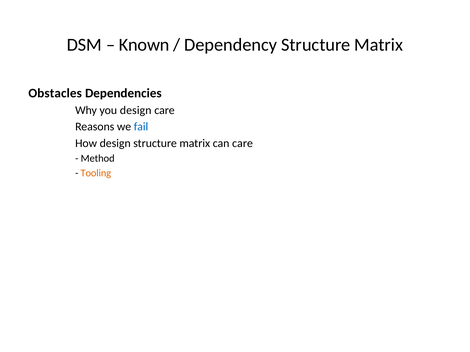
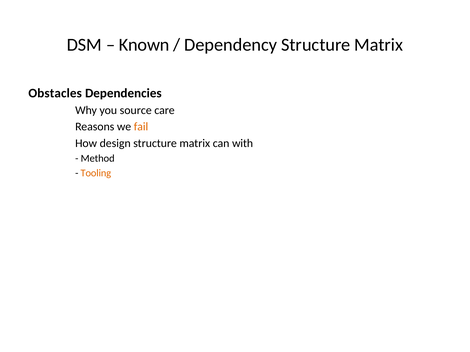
you design: design -> source (136, 110)
fail colour: blue -> orange (141, 127)
can care: care -> with (243, 143)
